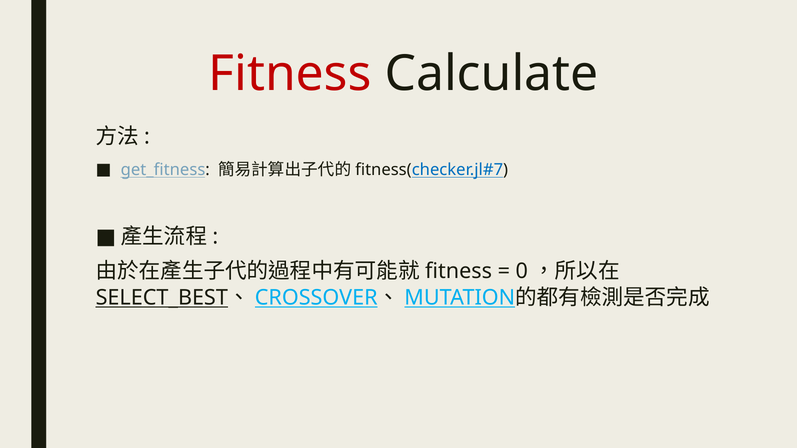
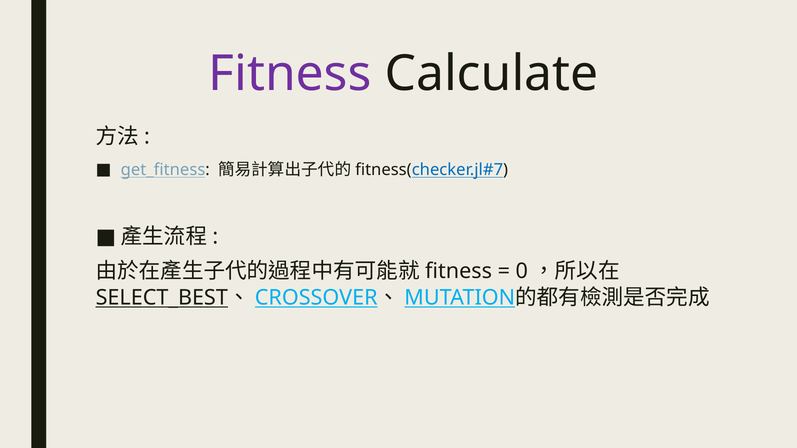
Fitness colour: red -> purple (290, 74)
